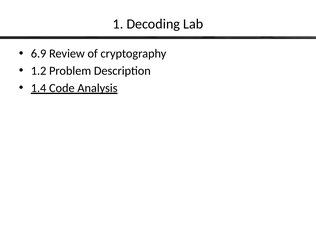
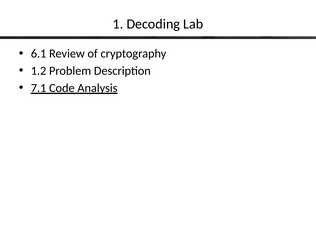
6.9: 6.9 -> 6.1 (39, 54)
1.4: 1.4 -> 7.1 (39, 88)
